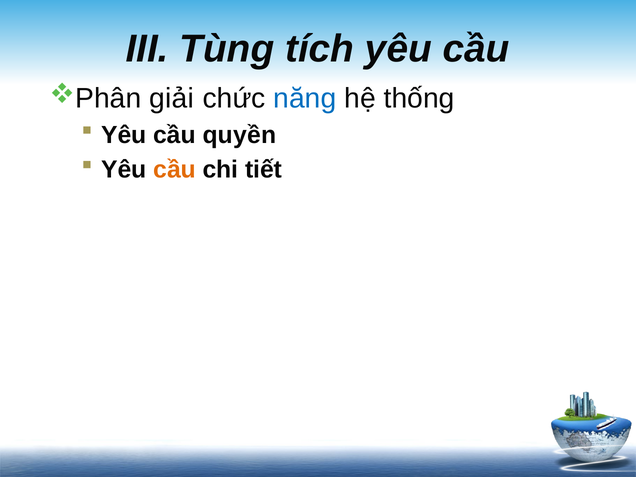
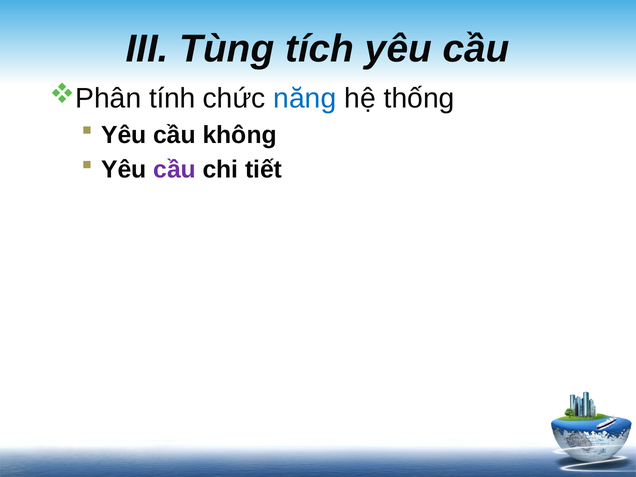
giải: giải -> tính (172, 98)
quyền: quyền -> không (240, 135)
cầu colour: orange -> purple (175, 170)
